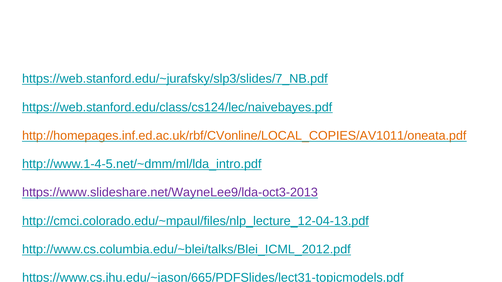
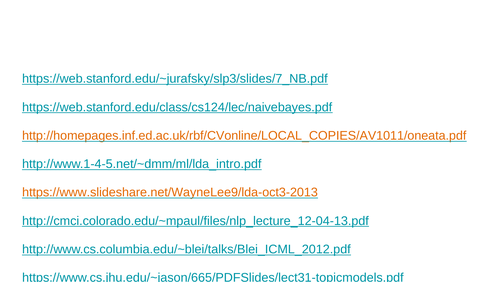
https://www.slideshare.net/WayneLee9/lda-oct3-2013 colour: purple -> orange (170, 193)
